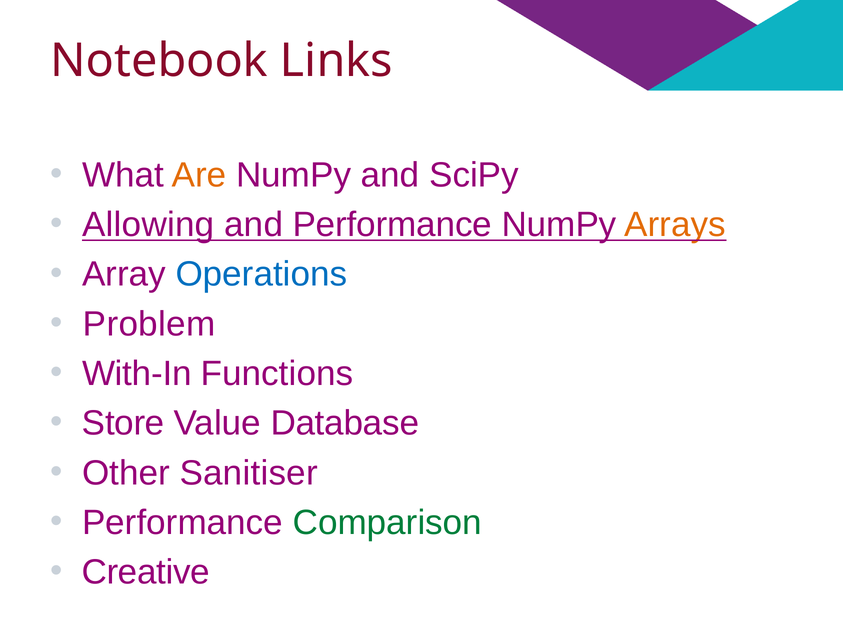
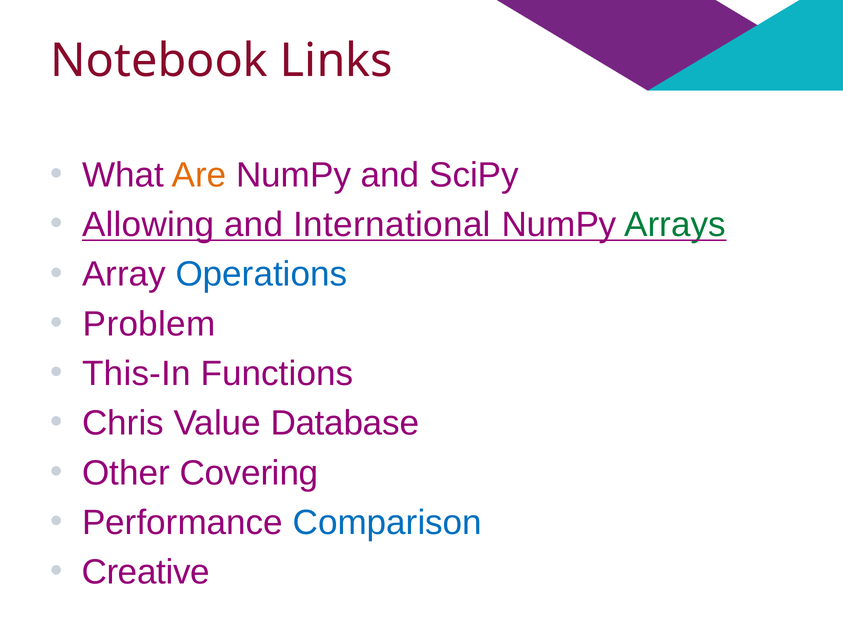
and Performance: Performance -> International (392, 225)
Arrays colour: orange -> green (675, 225)
With-In: With-In -> This-In (137, 374)
Store: Store -> Chris (123, 423)
Sanitiser: Sanitiser -> Covering (249, 473)
Comparison colour: green -> blue (387, 523)
